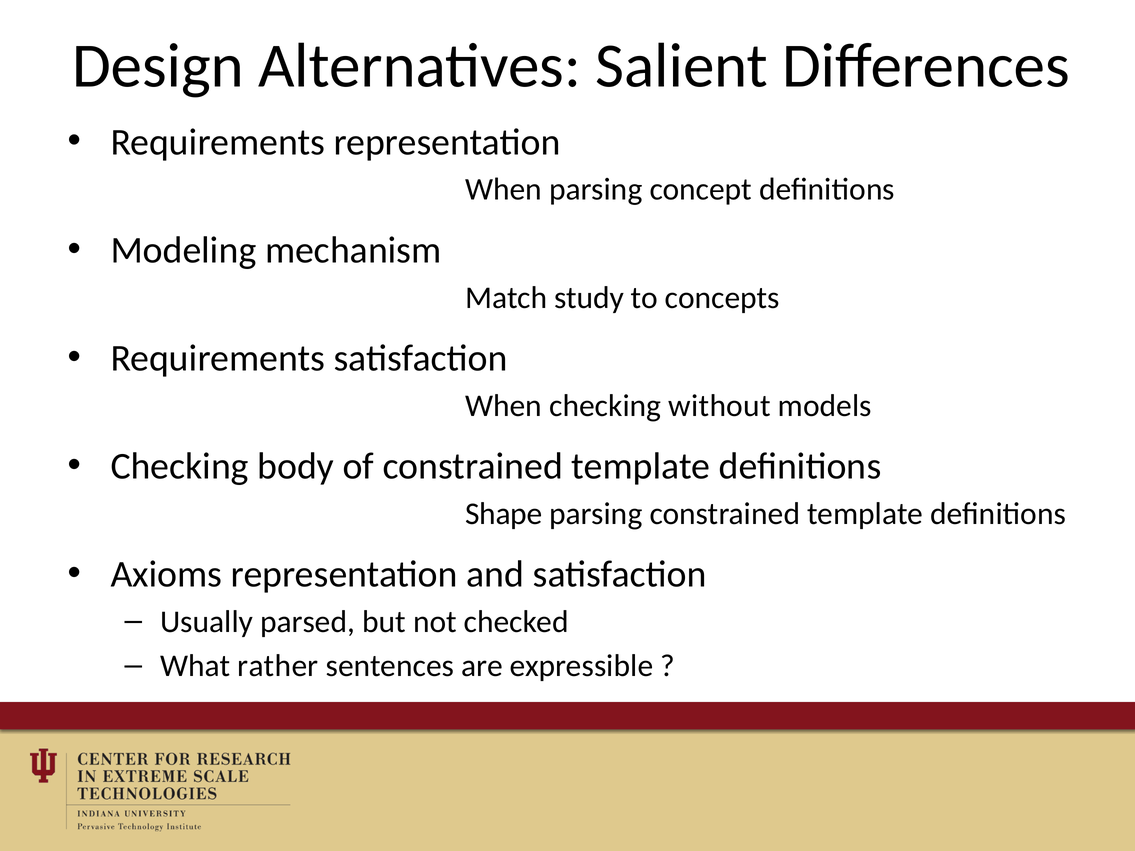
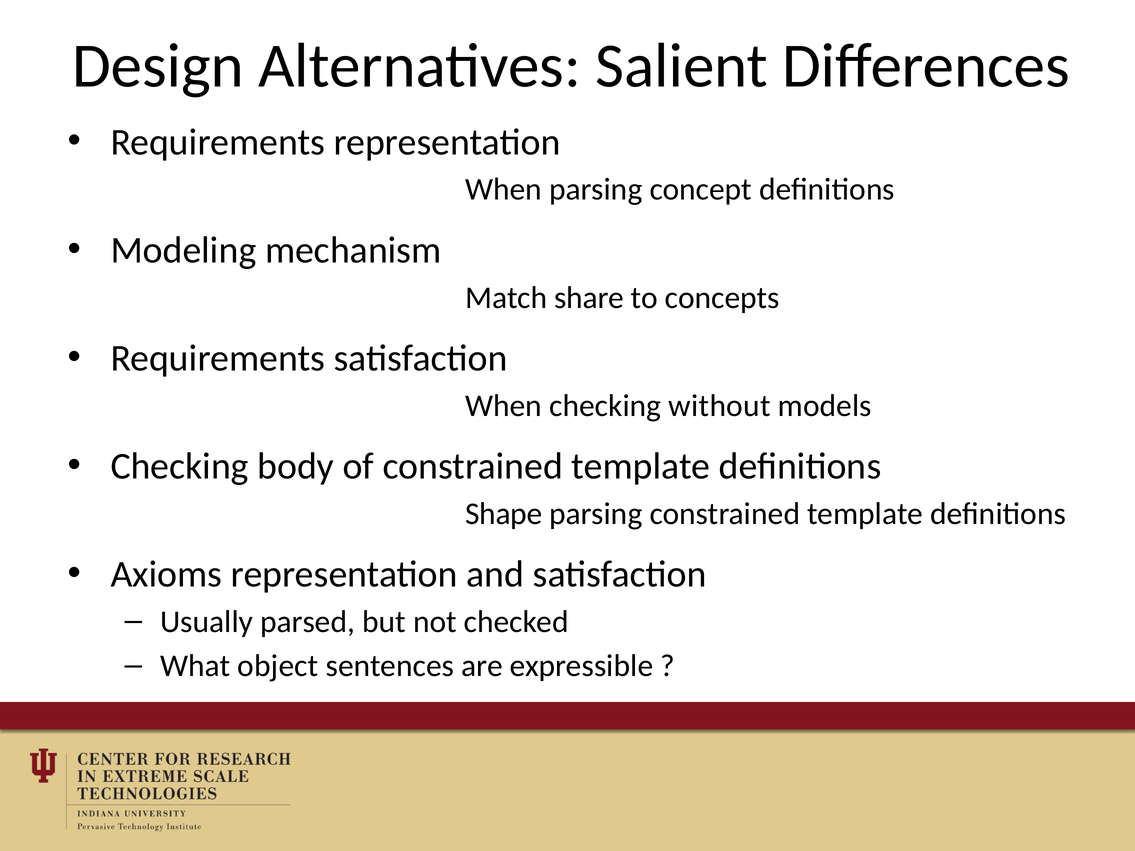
study: study -> share (589, 298)
rather: rather -> object (278, 666)
